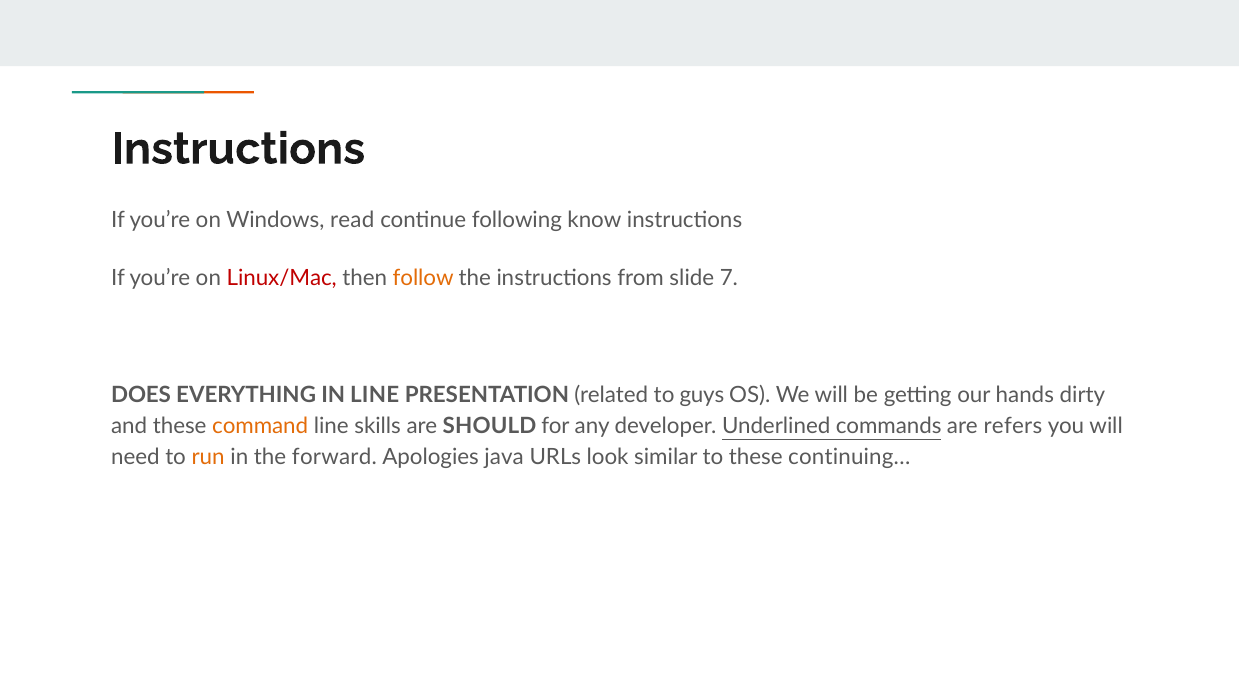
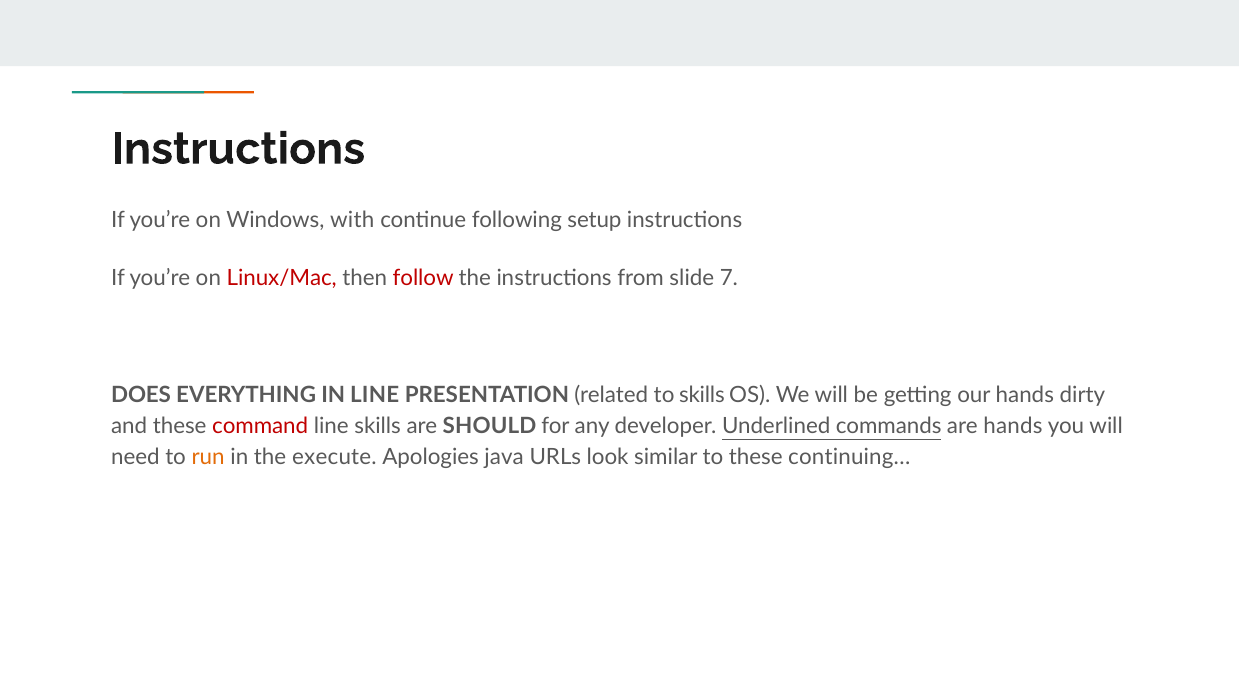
read: read -> with (352, 220)
know: know -> setup (594, 220)
follow colour: orange -> red (423, 279)
to guys: guys -> skills (702, 395)
command colour: orange -> red (260, 426)
are refers: refers -> hands (1013, 426)
forward: forward -> execute (334, 457)
